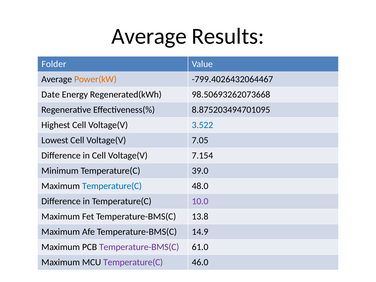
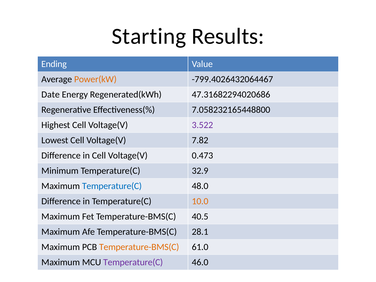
Average: Average -> Starting (149, 36)
Folder: Folder -> Ending (54, 64)
98.50693262073668: 98.50693262073668 -> 47.31682294020686 (231, 95)
8.875203494701095: 8.875203494701095 -> 7.058232165448800 (231, 110)
3.522 colour: blue -> purple (202, 125)
7.05: 7.05 -> 7.82 (200, 140)
7.154: 7.154 -> 0.473 (202, 156)
39.0: 39.0 -> 32.9 (200, 171)
10.0 colour: purple -> orange (200, 201)
13.8: 13.8 -> 40.5 (200, 217)
14.9: 14.9 -> 28.1 (200, 232)
Temperature-BMS(C colour: purple -> orange (139, 247)
